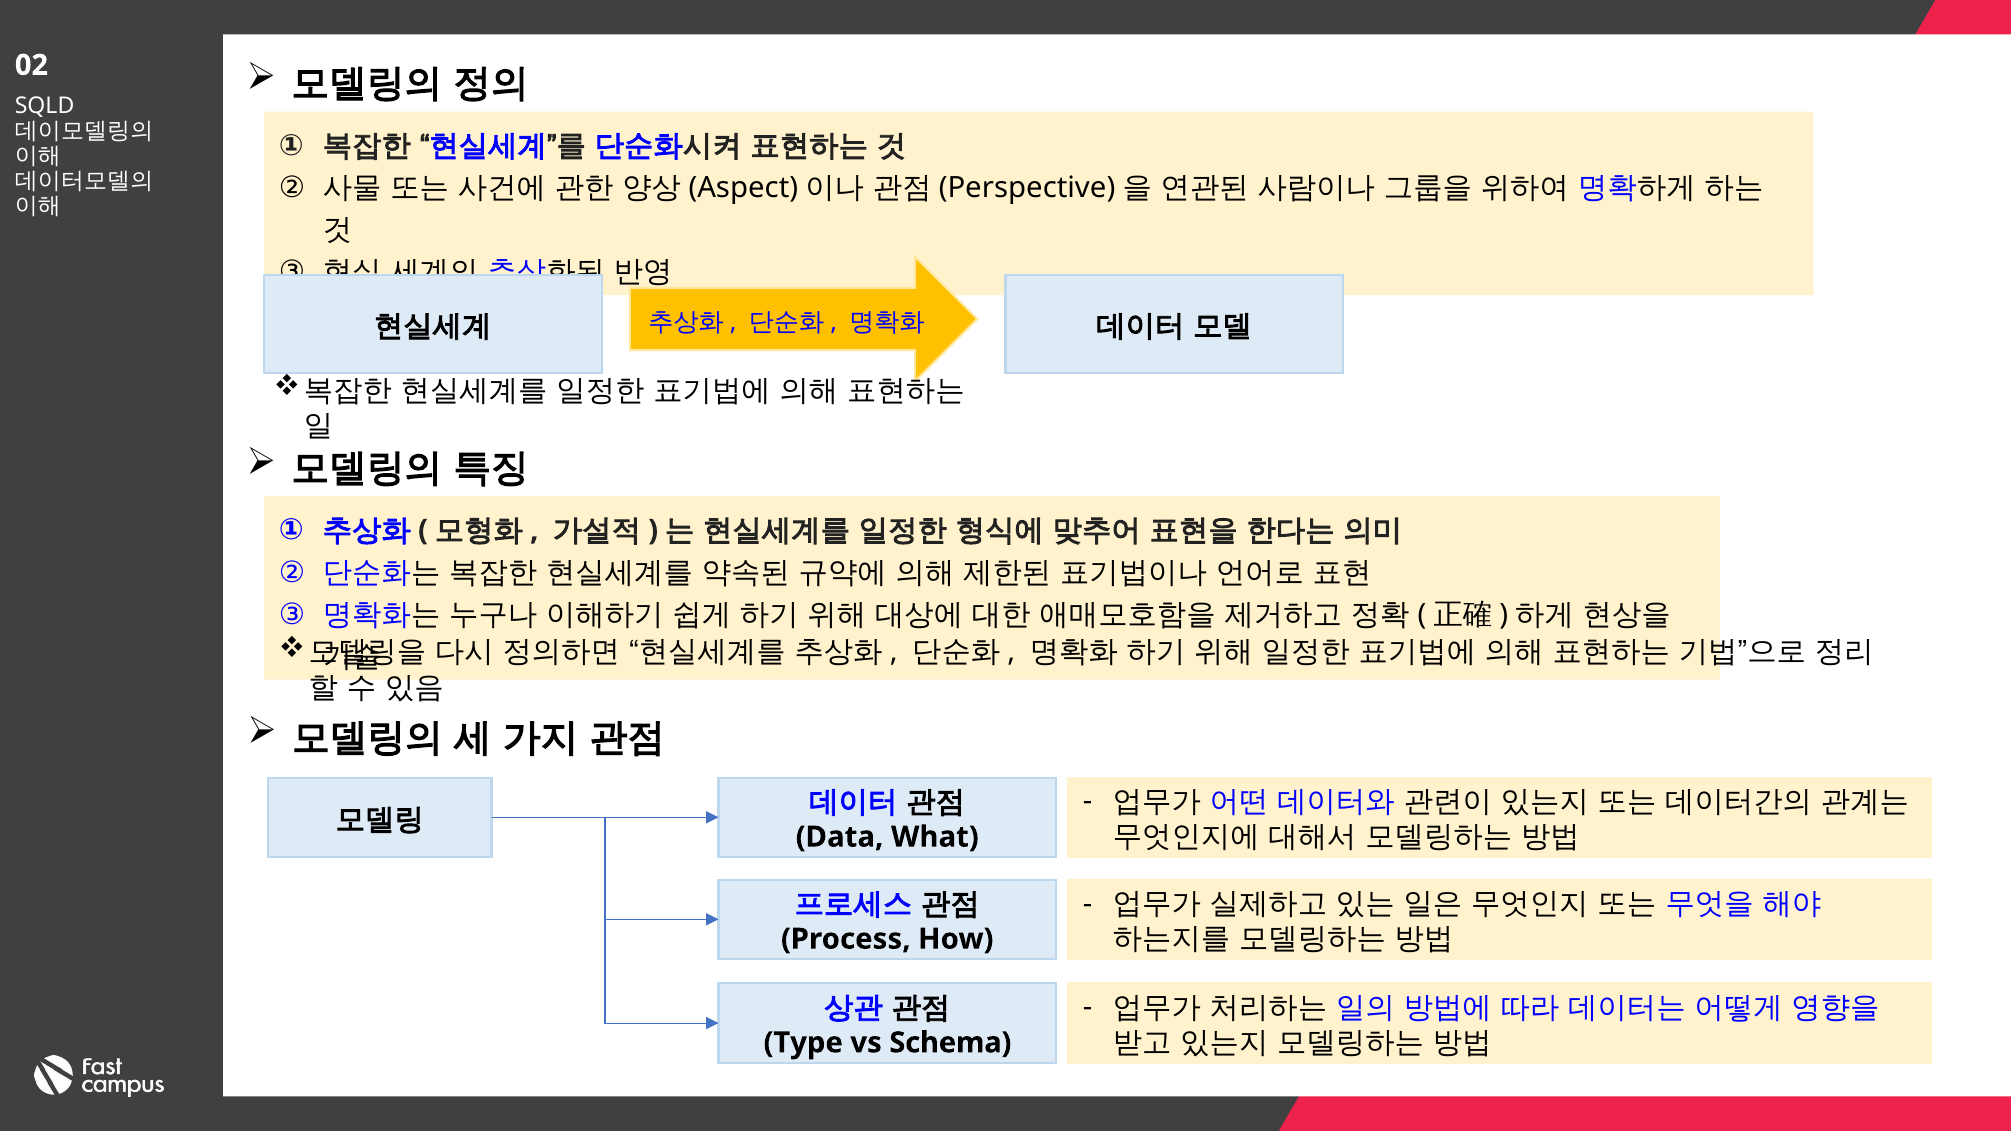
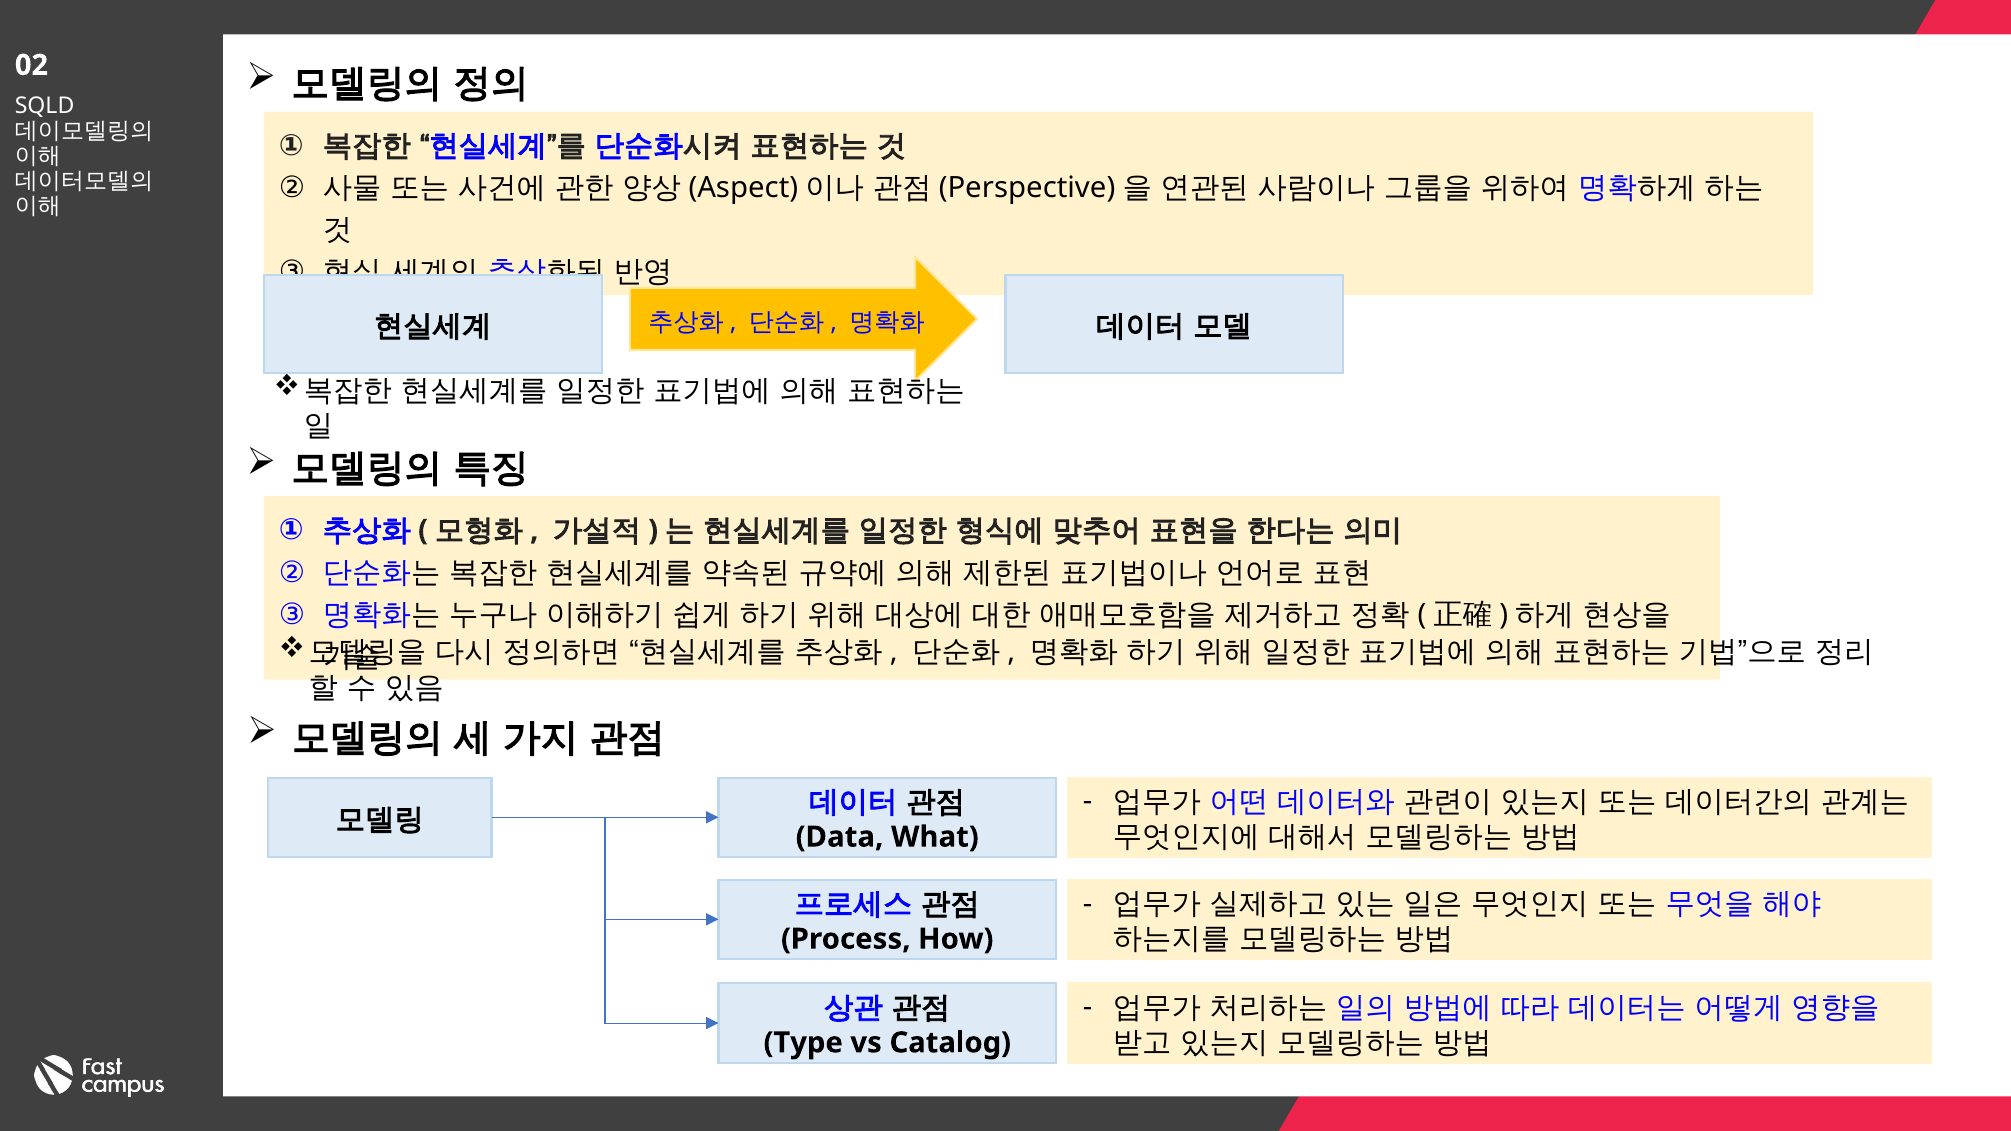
Schema: Schema -> Catalog (950, 1043)
